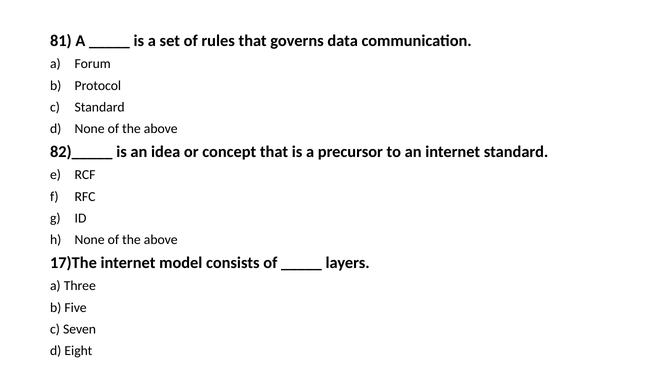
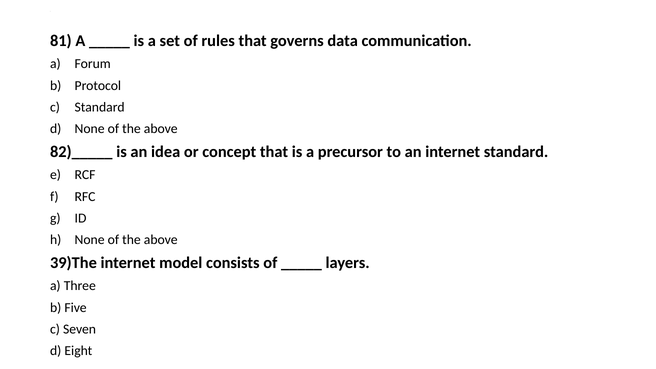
17)The: 17)The -> 39)The (73, 263)
